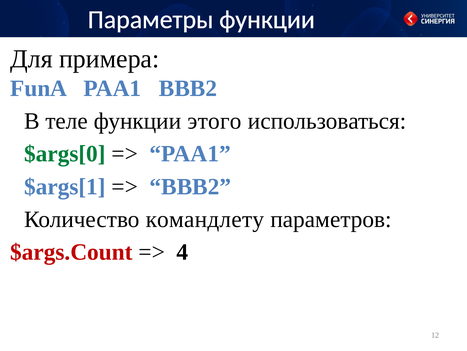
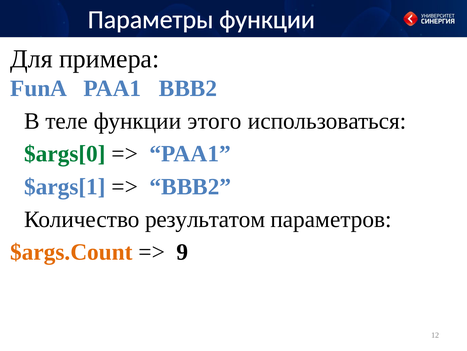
командлету: командлету -> результатом (205, 219)
$args.Count colour: red -> orange (71, 252)
4: 4 -> 9 (182, 252)
